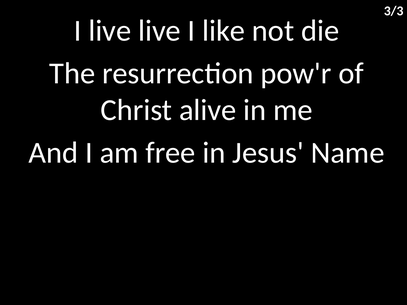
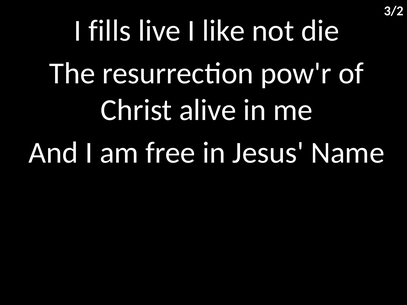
3/3: 3/3 -> 3/2 (394, 11)
I live: live -> fills (110, 31)
